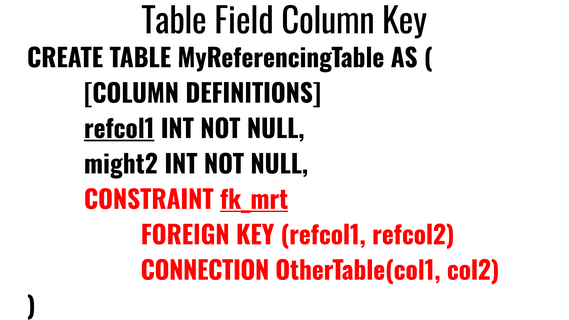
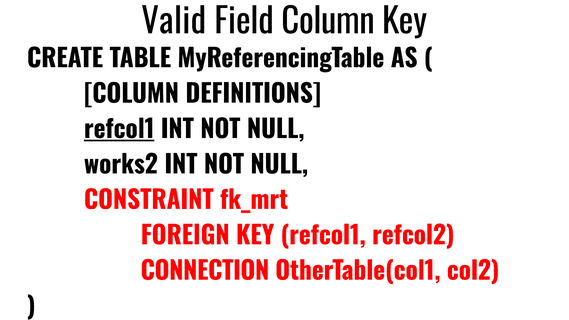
Table: Table -> Valid (174, 22)
might2: might2 -> works2 (121, 165)
fk_mrt underline: present -> none (254, 201)
